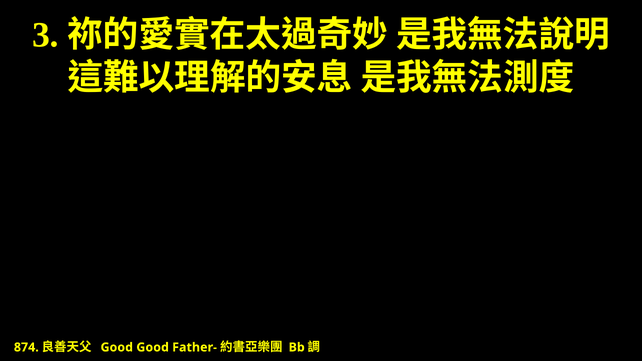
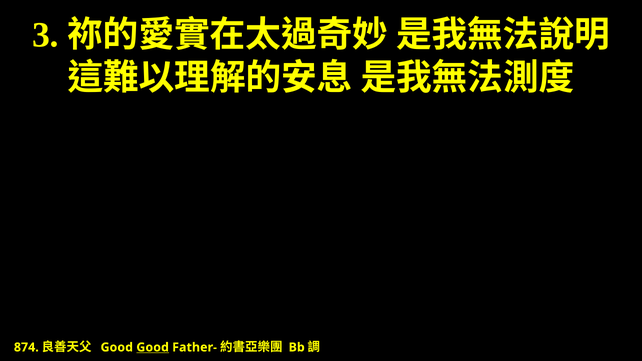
Good underline: none -> present (153, 347)
